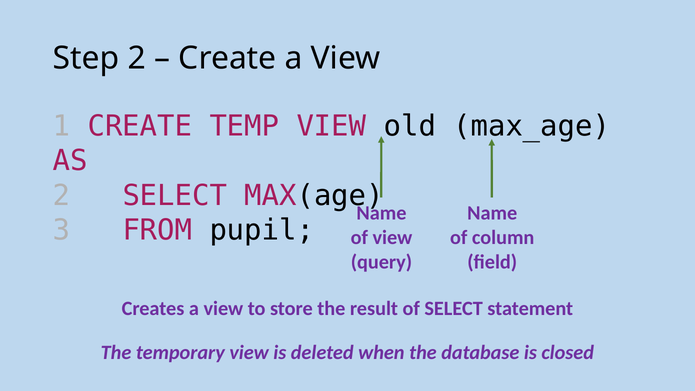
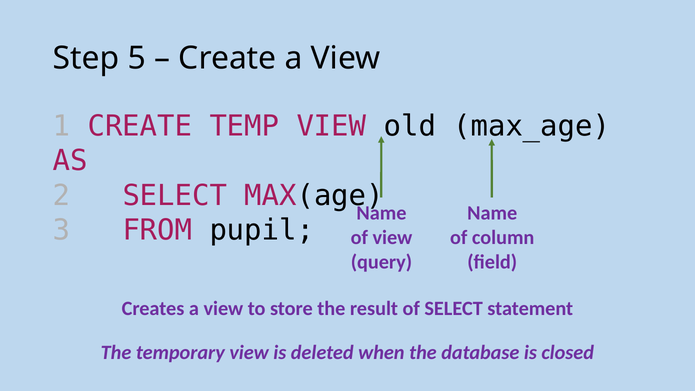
Step 2: 2 -> 5 (137, 58)
